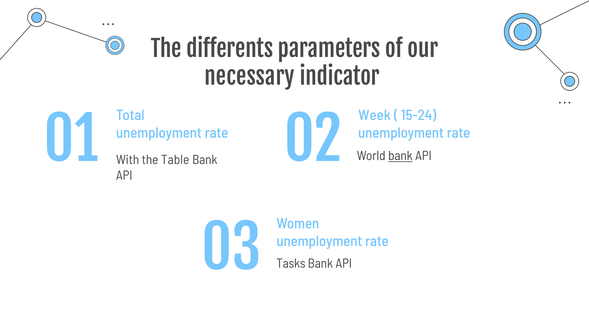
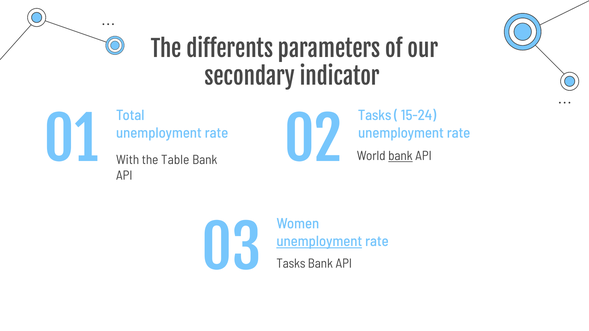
necessary: necessary -> secondary (250, 77)
Week: Week -> Tasks (375, 115)
unemployment underline: none -> present (319, 242)
